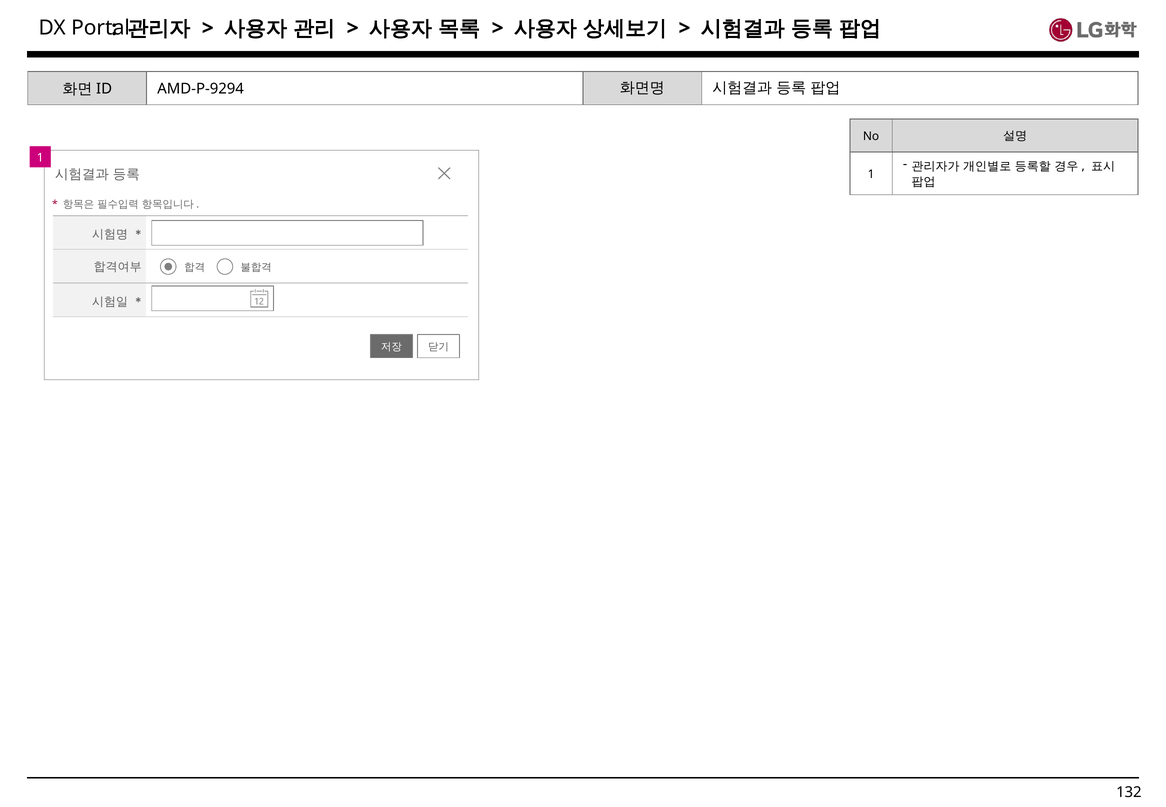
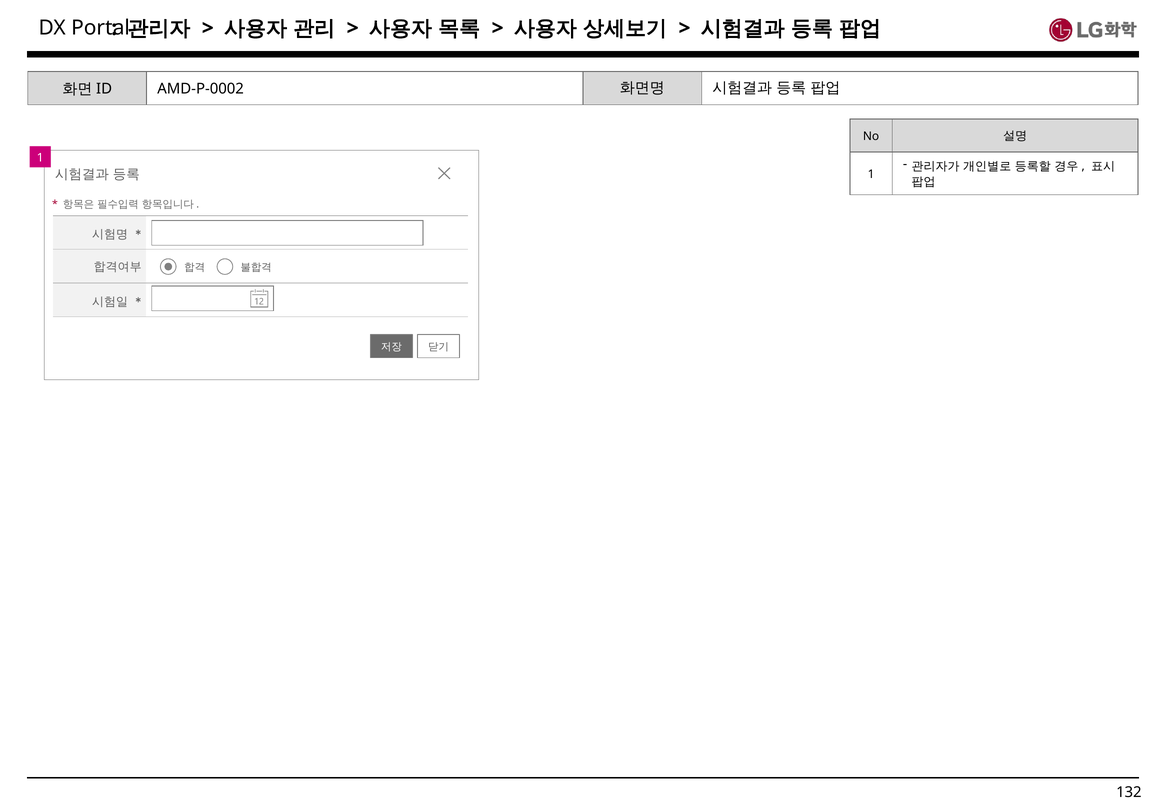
AMD-P-9294: AMD-P-9294 -> AMD-P-0002 (201, 89)
